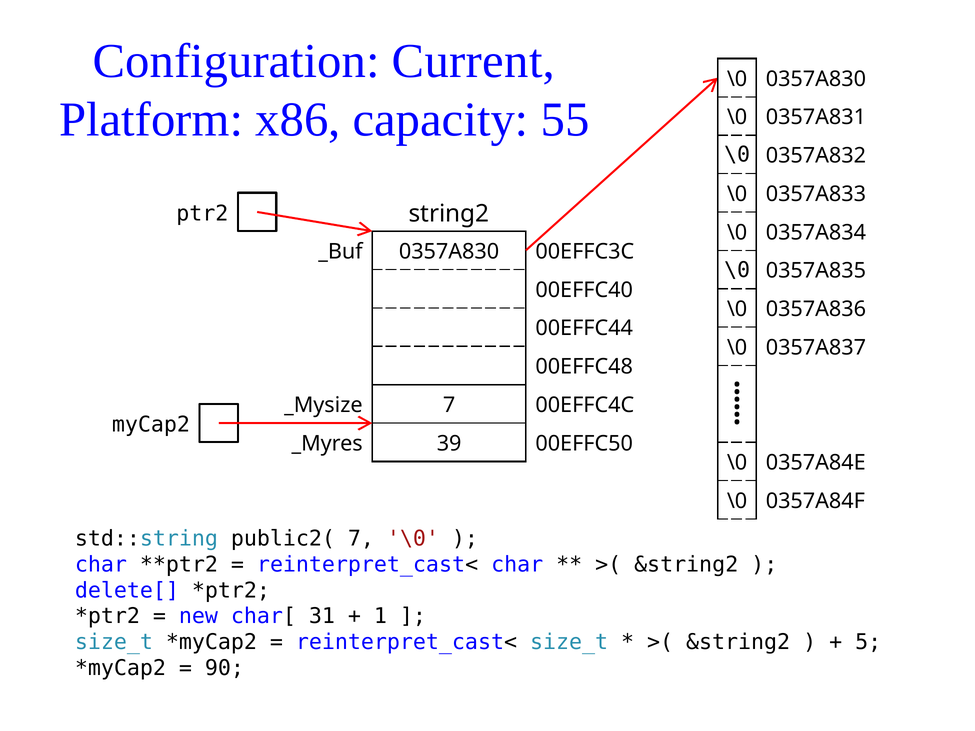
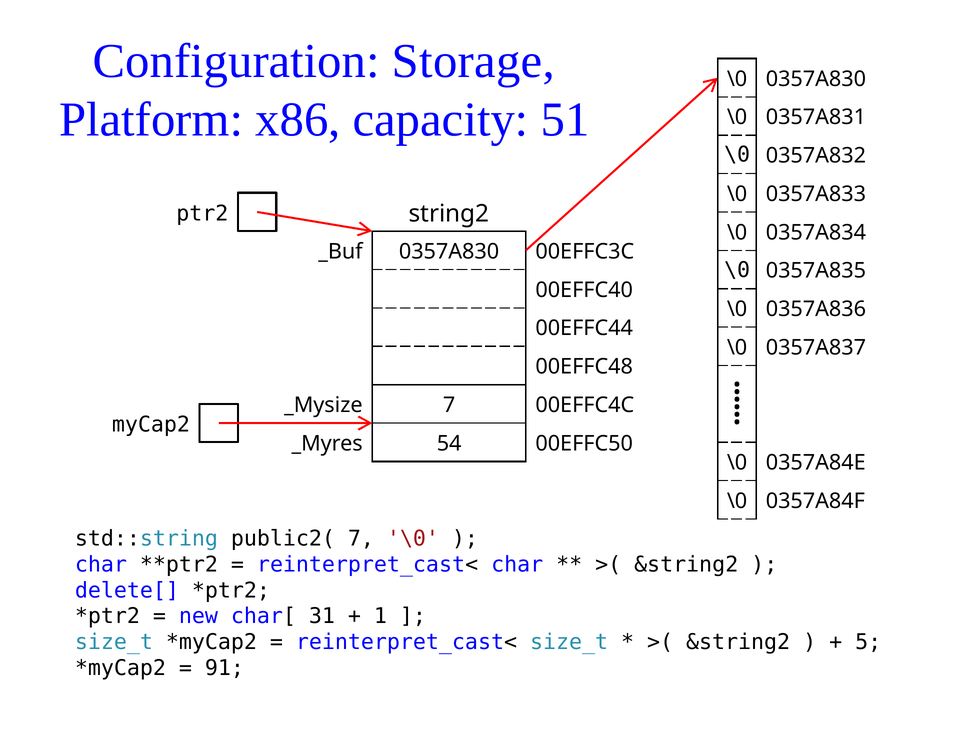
Current: Current -> Storage (473, 61)
55: 55 -> 51 (565, 120)
39: 39 -> 54 (449, 444)
90: 90 -> 91 (224, 669)
